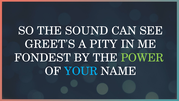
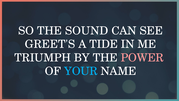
PITY: PITY -> TIDE (104, 44)
FONDEST: FONDEST -> TRIUMPH (43, 58)
POWER colour: light green -> pink (142, 58)
